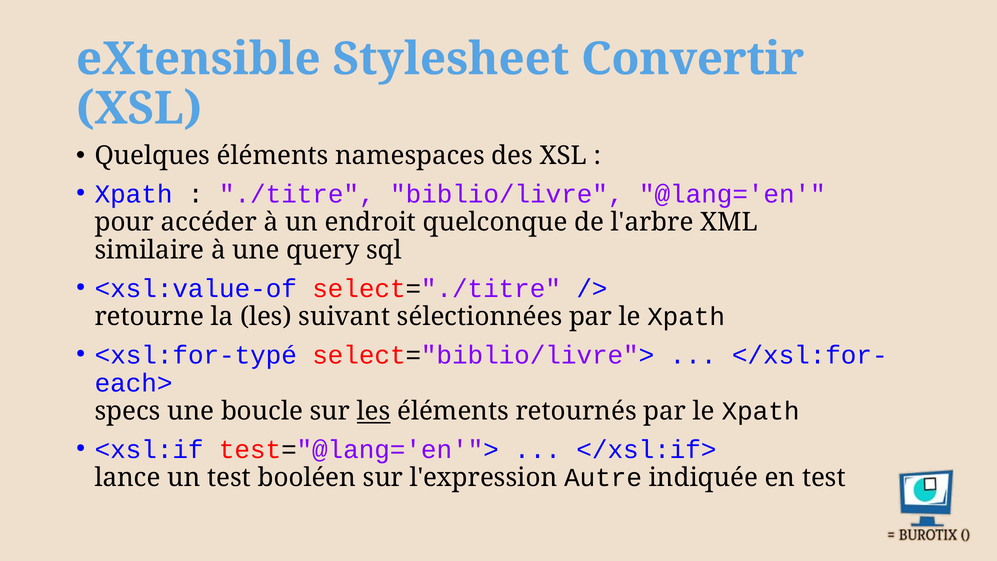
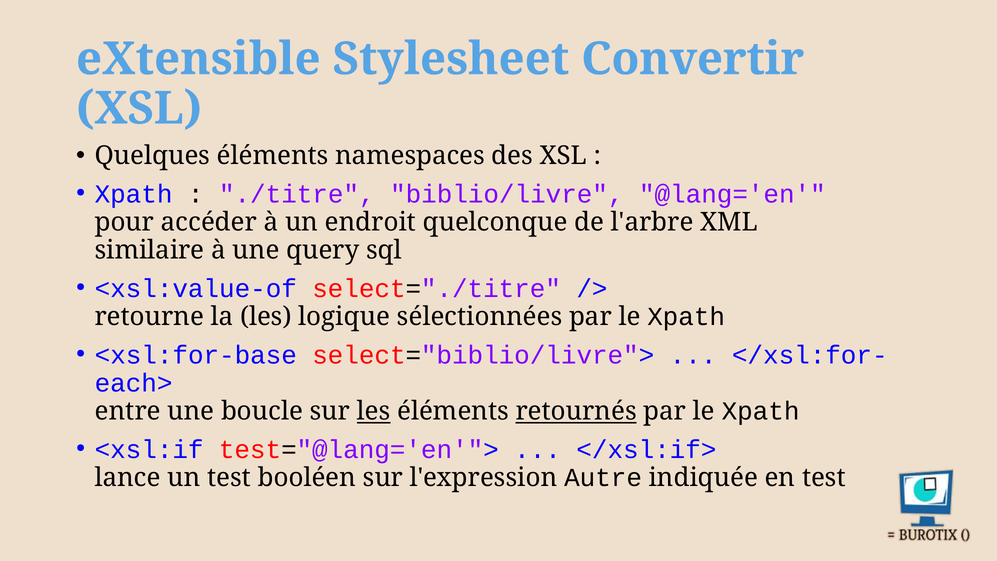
suivant: suivant -> logique (344, 317)
<xsl:for-typé: <xsl:for-typé -> <xsl:for-base (196, 355)
specs: specs -> entre (128, 411)
retournés underline: none -> present (576, 411)
